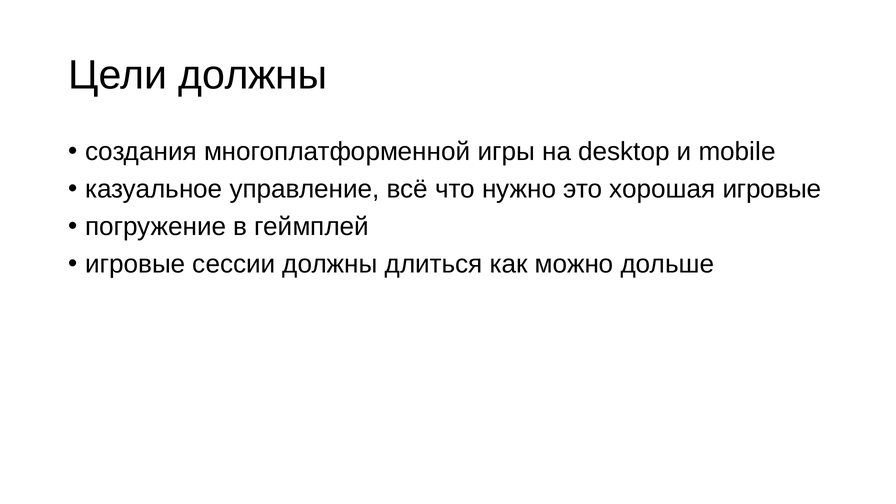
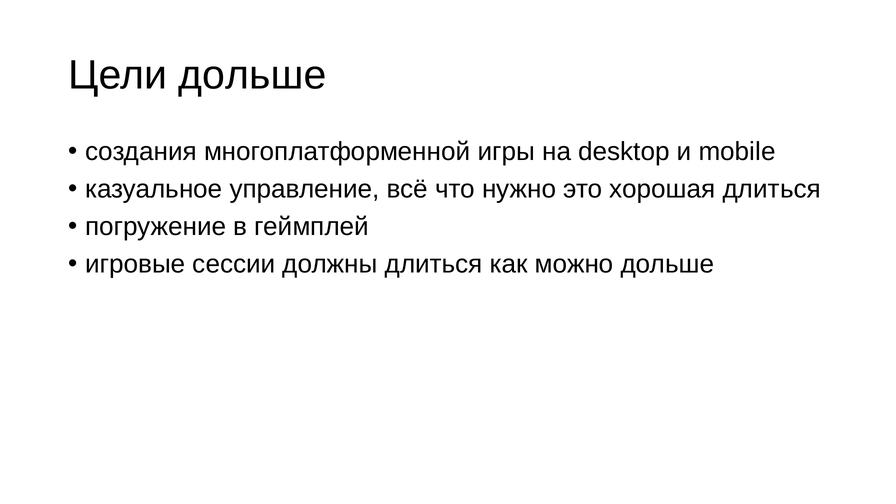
Цели должны: должны -> дольше (253, 75)
хорошая игровые: игровые -> длиться (772, 189)
